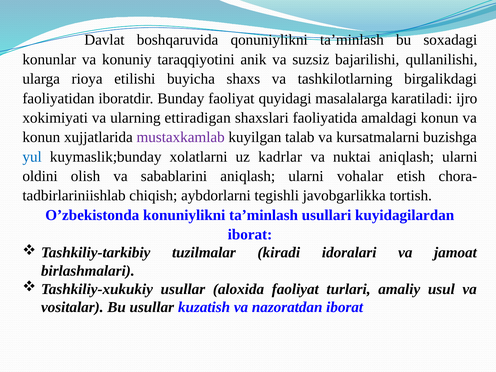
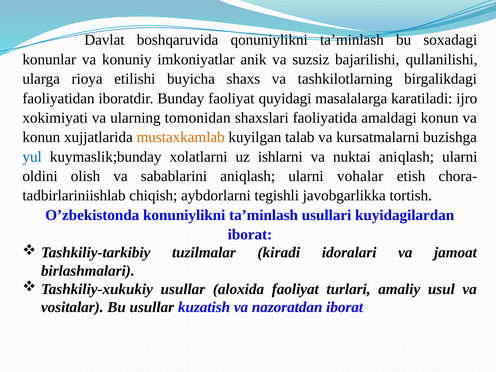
taraqqiyotini: taraqqiyotini -> imkoniyatlar (196, 59)
ettiradigan: ettiradigan -> tomonidan (198, 118)
mustaxkamlab colour: purple -> orange (181, 137)
kadrlar: kadrlar -> ishlarni (280, 157)
